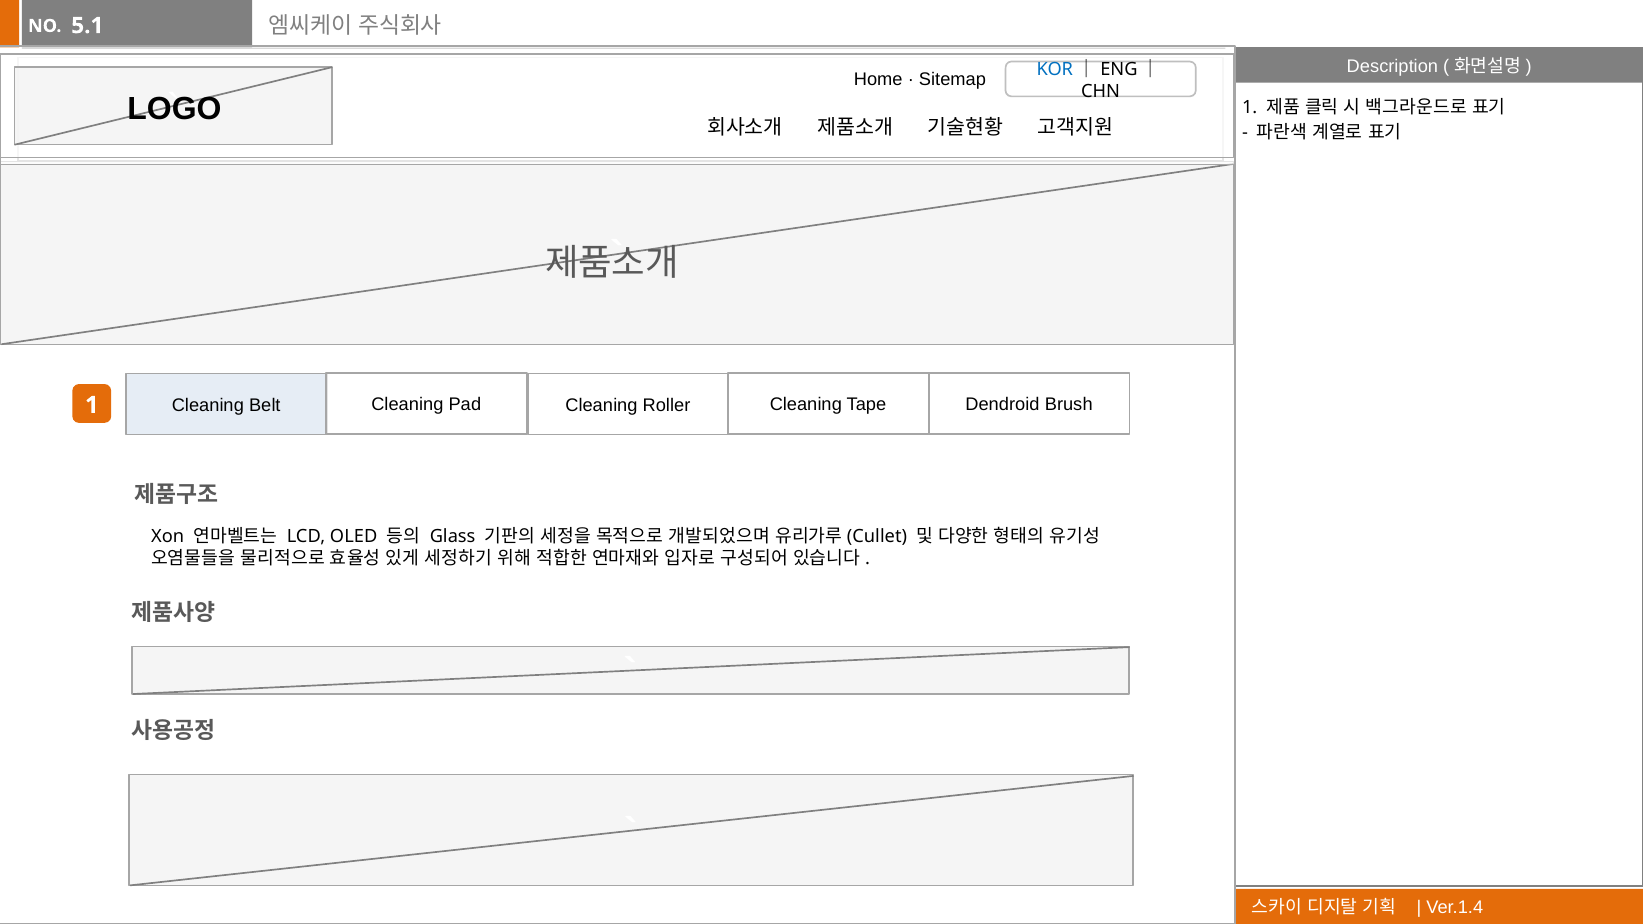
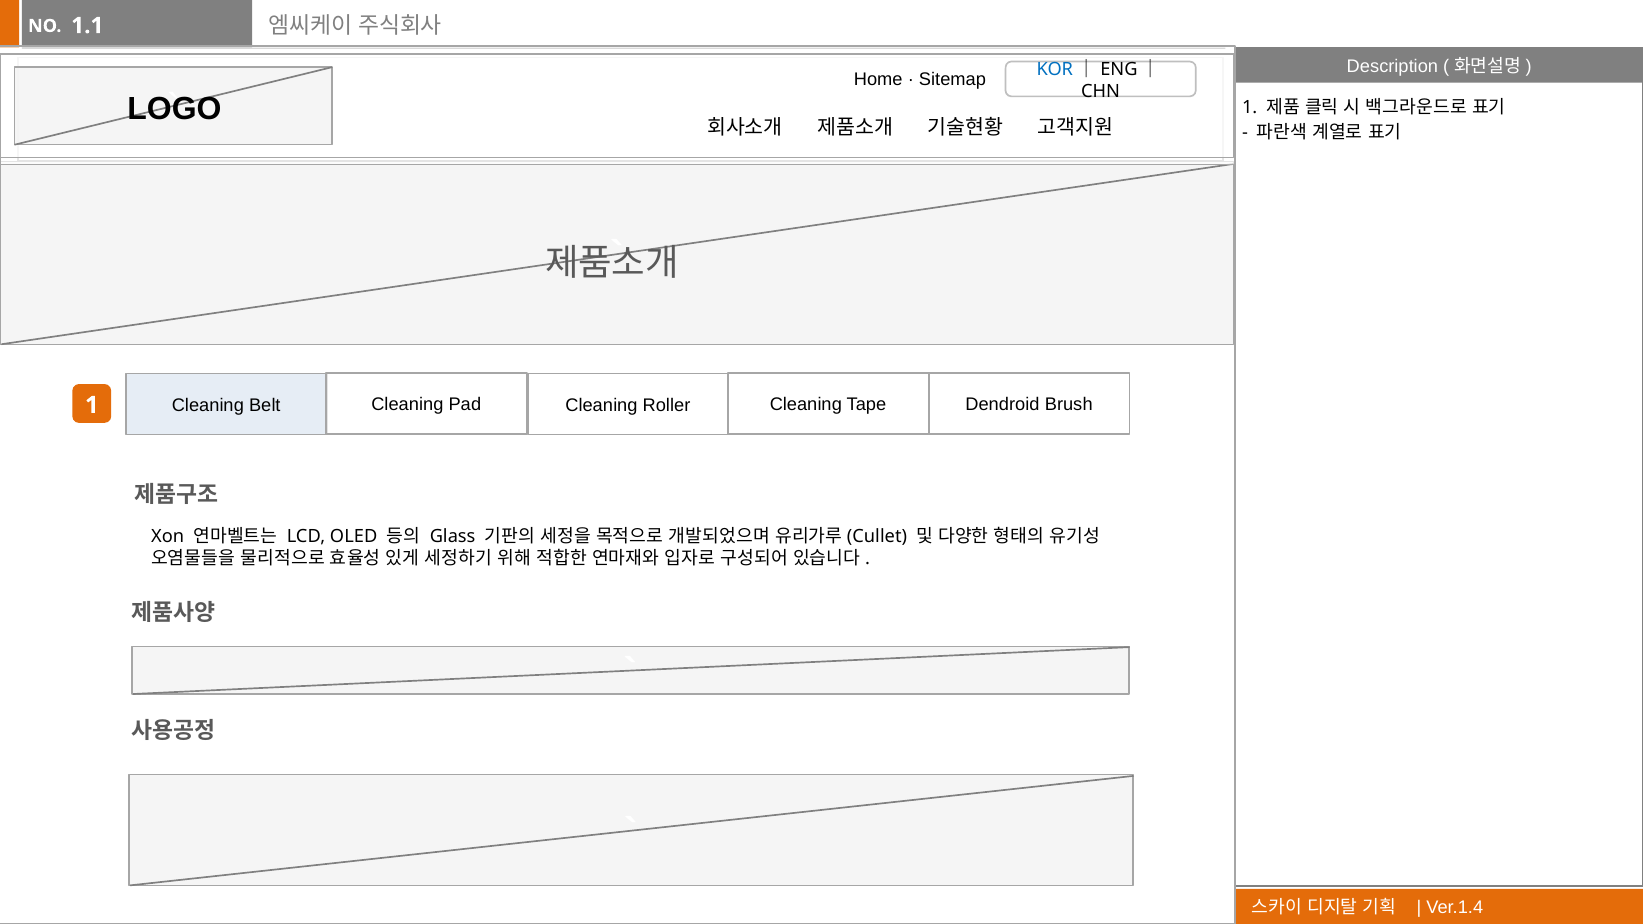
5.1: 5.1 -> 1.1 (87, 26)
